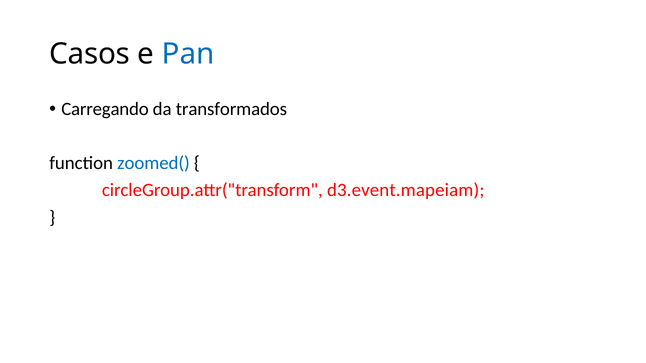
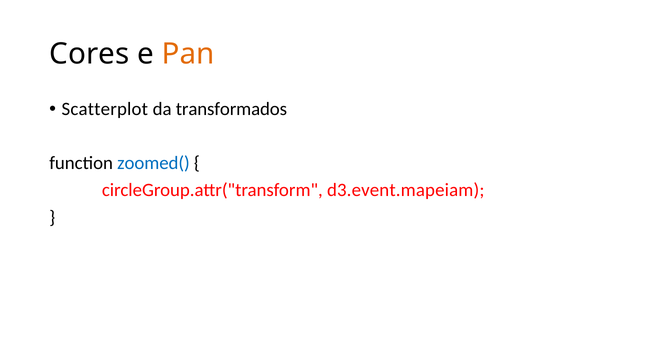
Casos: Casos -> Cores (89, 54)
Pan colour: blue -> orange (188, 54)
Carregando: Carregando -> Scatterplot (105, 109)
